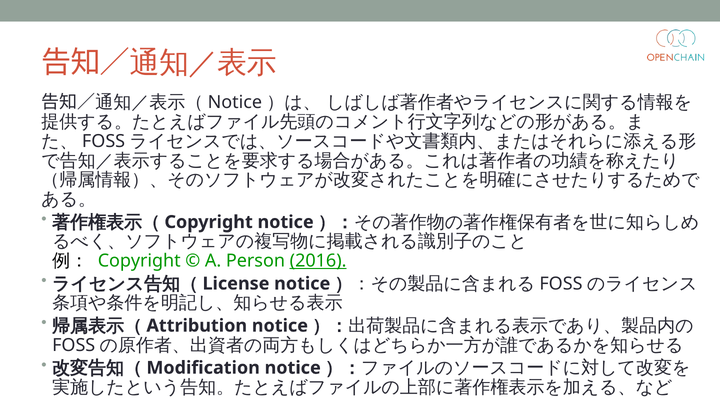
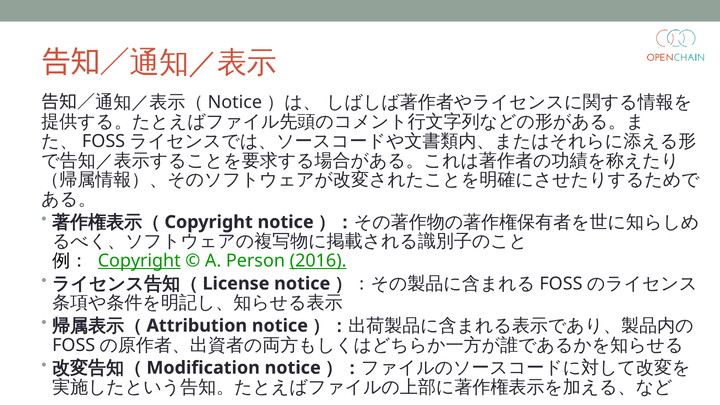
Copyright underline: none -> present (139, 261)
